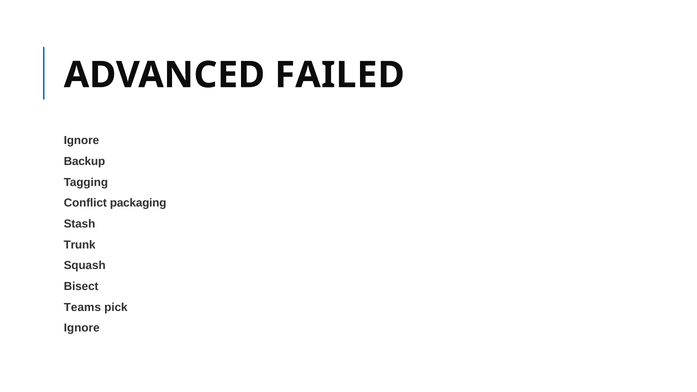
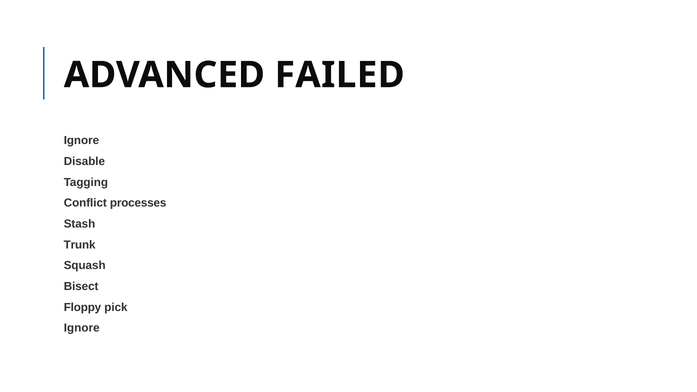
Backup: Backup -> Disable (84, 161)
packaging: packaging -> processes (138, 203)
Teams: Teams -> Floppy (82, 307)
